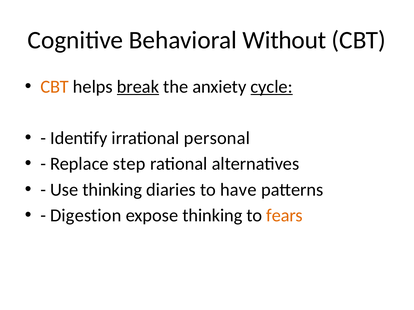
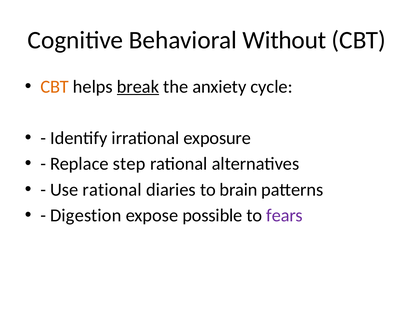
cycle underline: present -> none (272, 87)
personal: personal -> exposure (217, 138)
Use thinking: thinking -> rational (112, 190)
have: have -> brain (239, 190)
expose thinking: thinking -> possible (212, 216)
fears colour: orange -> purple (285, 216)
